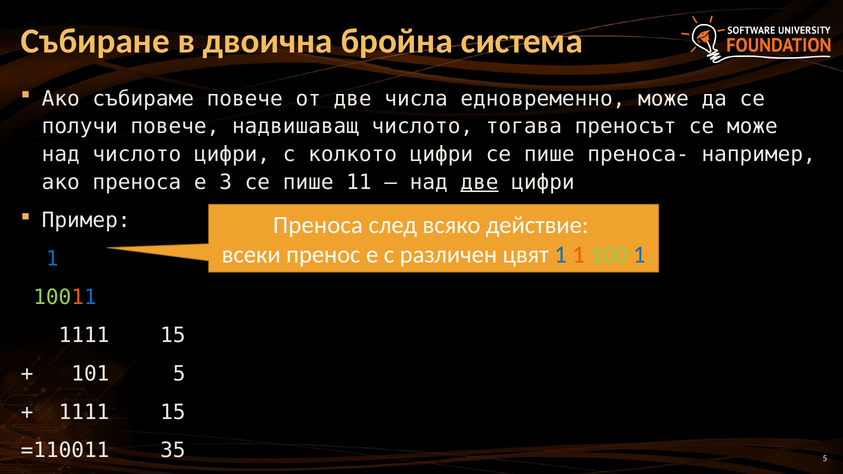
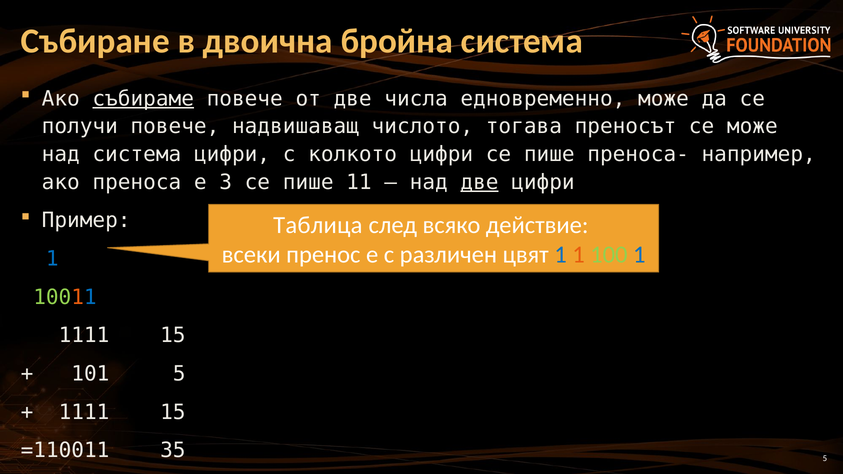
събираме underline: none -> present (143, 99)
над числото: числото -> система (137, 154)
Преноса: Преноса -> Таблица (318, 225)
